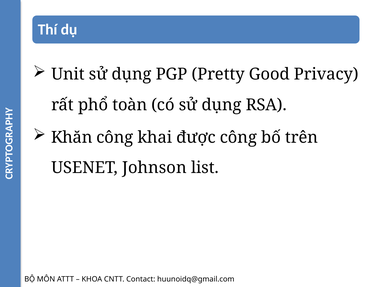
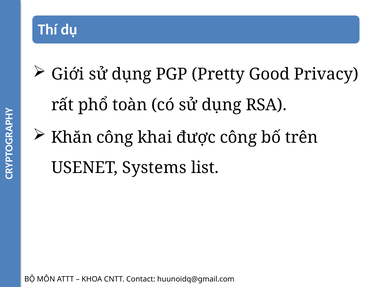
Unit: Unit -> Giới (68, 74)
Johnson: Johnson -> Systems (154, 168)
